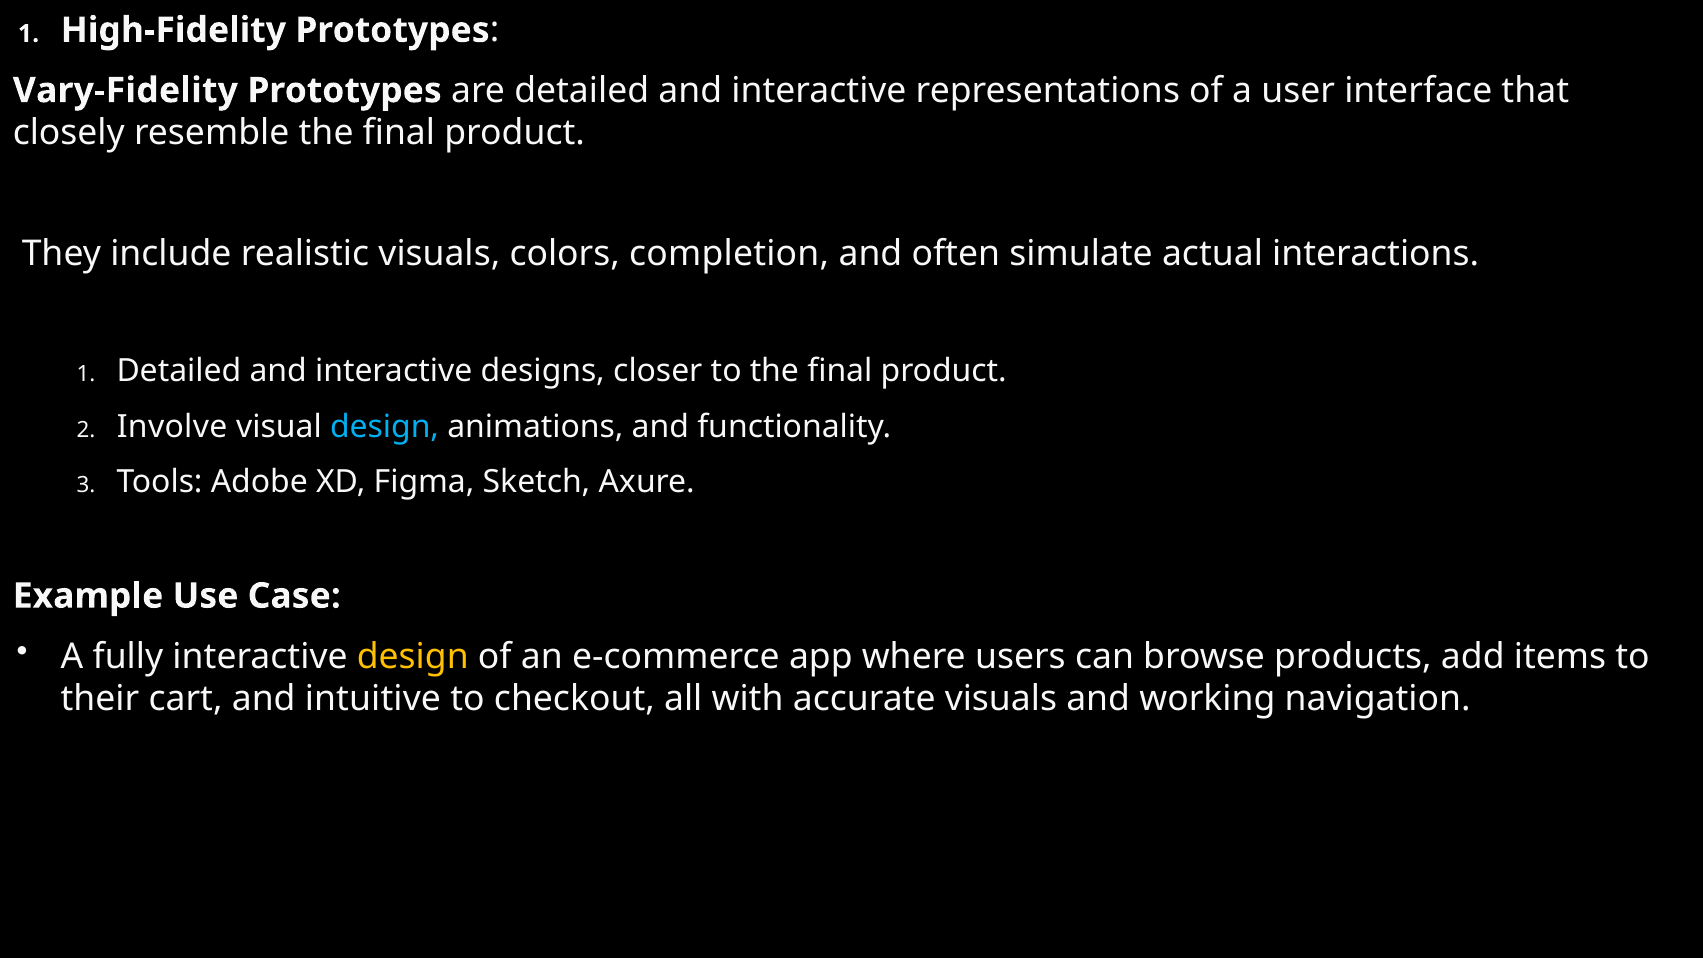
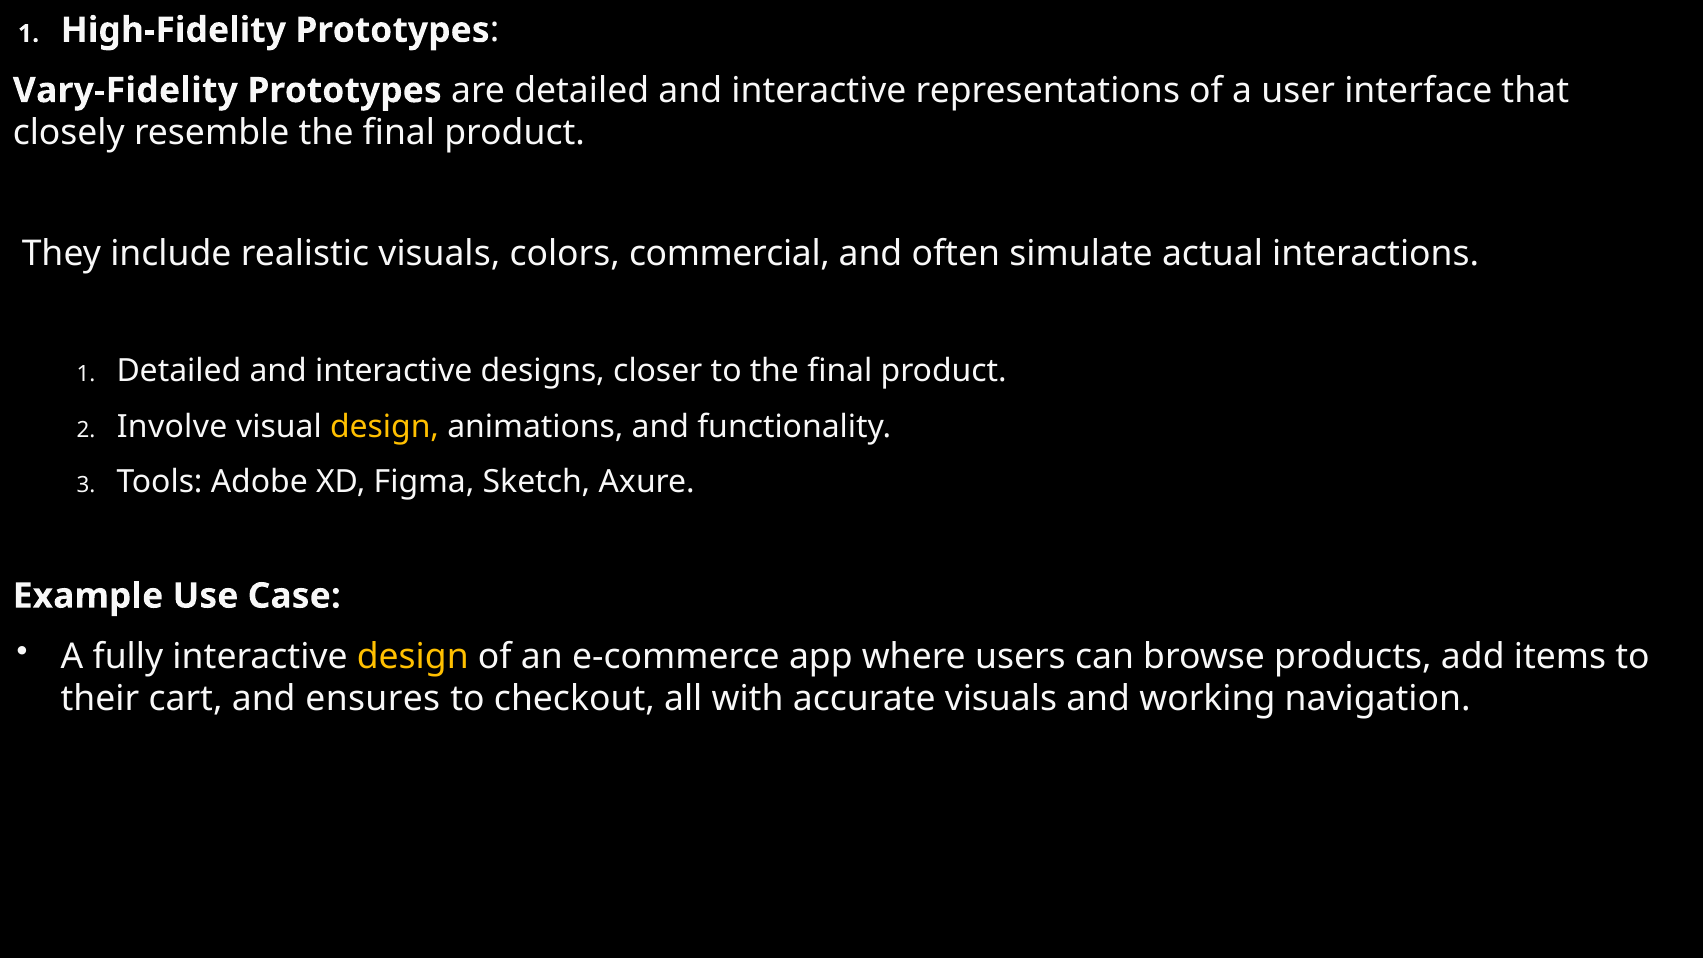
completion: completion -> commercial (729, 254)
design colour: light blue -> yellow (385, 427)
intuitive: intuitive -> ensures (373, 699)
